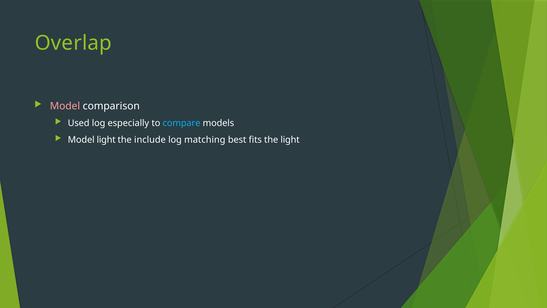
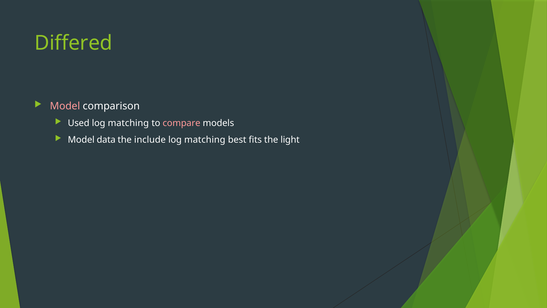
Overlap: Overlap -> Differed (73, 43)
Used log especially: especially -> matching (128, 123)
compare colour: light blue -> pink (182, 123)
Model light: light -> data (106, 140)
